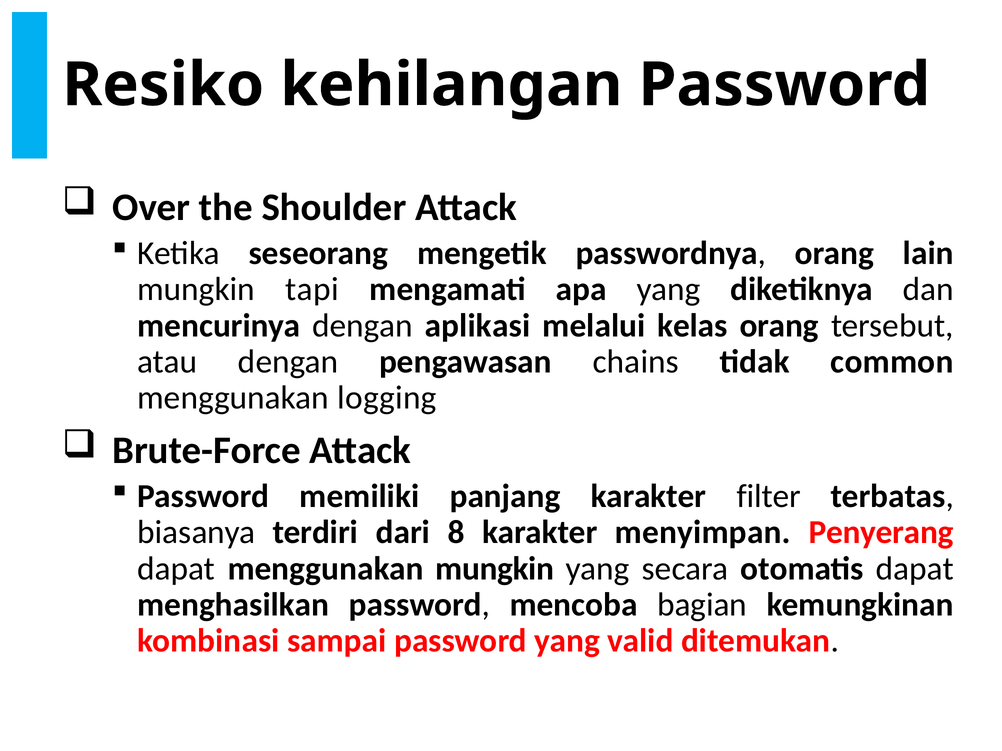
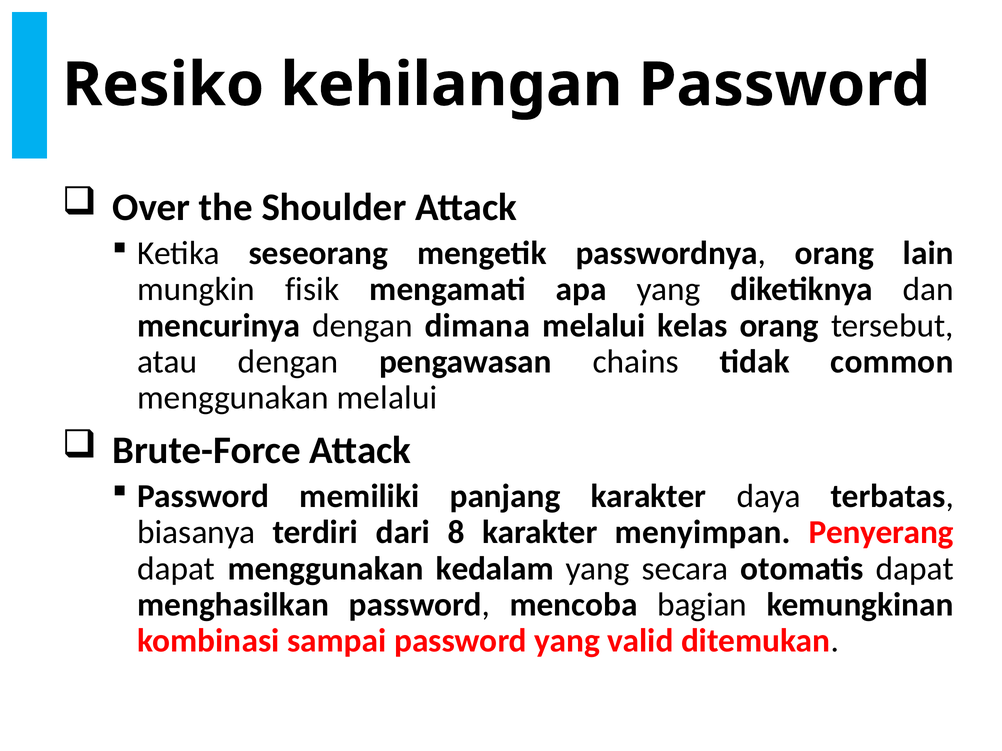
tapi: tapi -> fisik (312, 290)
aplikasi: aplikasi -> dimana (477, 326)
menggunakan logging: logging -> melalui (387, 398)
filter: filter -> daya (769, 497)
menggunakan mungkin: mungkin -> kedalam (495, 569)
